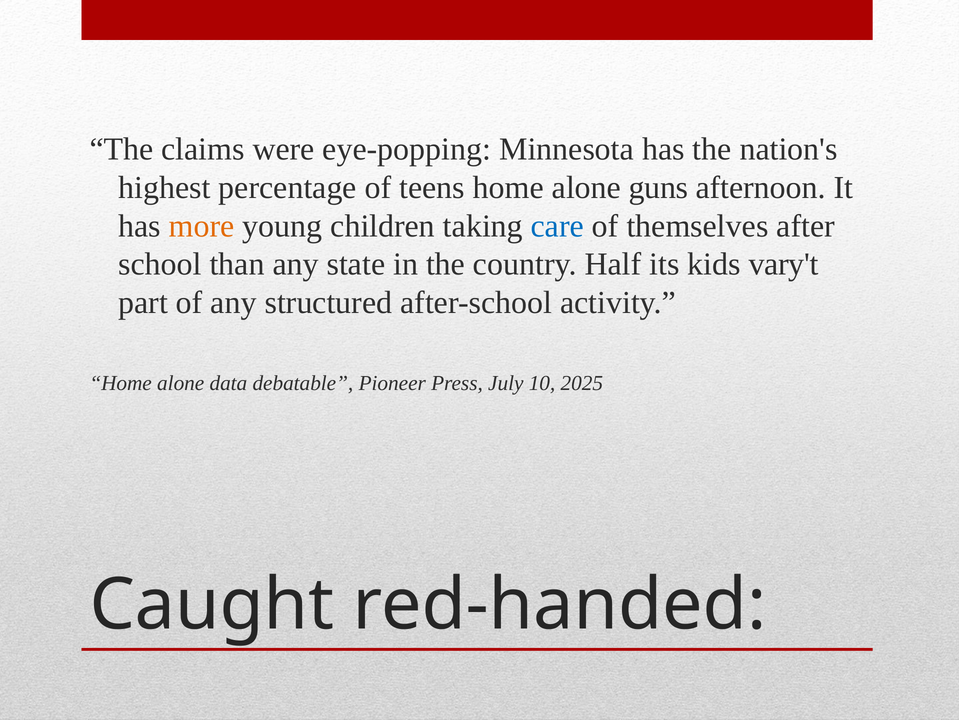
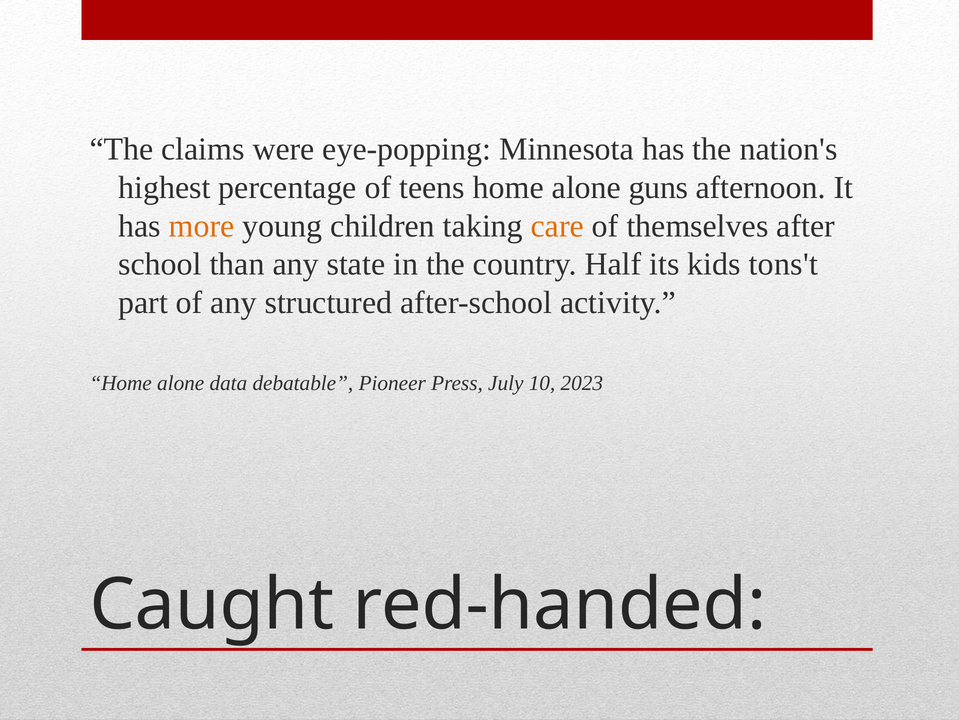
care colour: blue -> orange (557, 226)
vary't: vary't -> tons't (783, 264)
2025: 2025 -> 2023 (582, 383)
